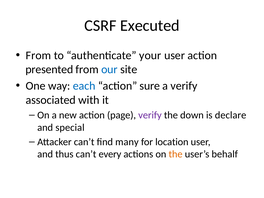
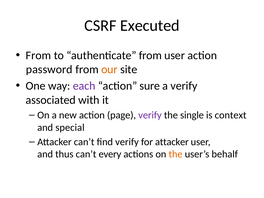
authenticate your: your -> from (150, 55)
presented: presented -> password (49, 69)
our colour: blue -> orange (109, 69)
each colour: blue -> purple (84, 86)
down: down -> single (192, 115)
declare: declare -> context (231, 115)
find many: many -> verify (127, 142)
for location: location -> attacker (172, 142)
